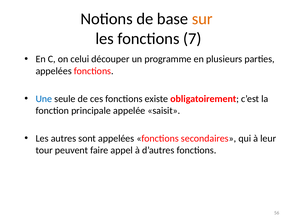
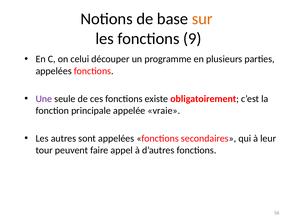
7: 7 -> 9 (192, 39)
Une colour: blue -> purple (44, 99)
saisit: saisit -> vraie (164, 111)
